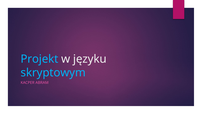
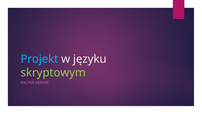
skryptowym colour: light blue -> light green (53, 72)
